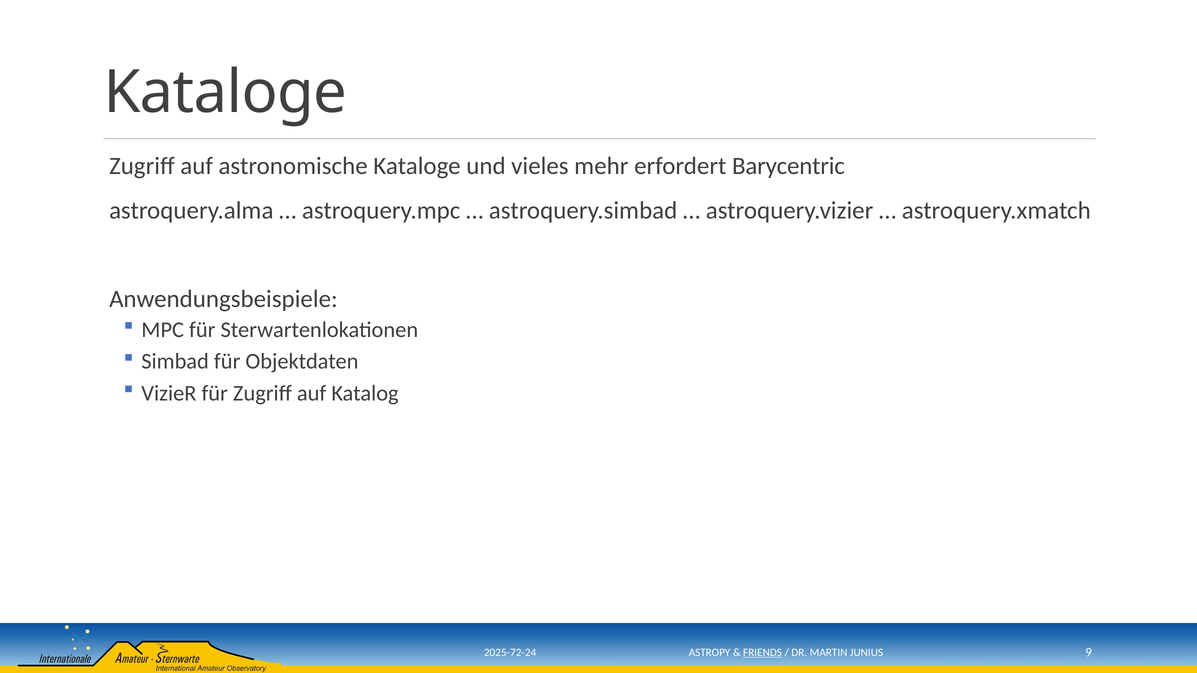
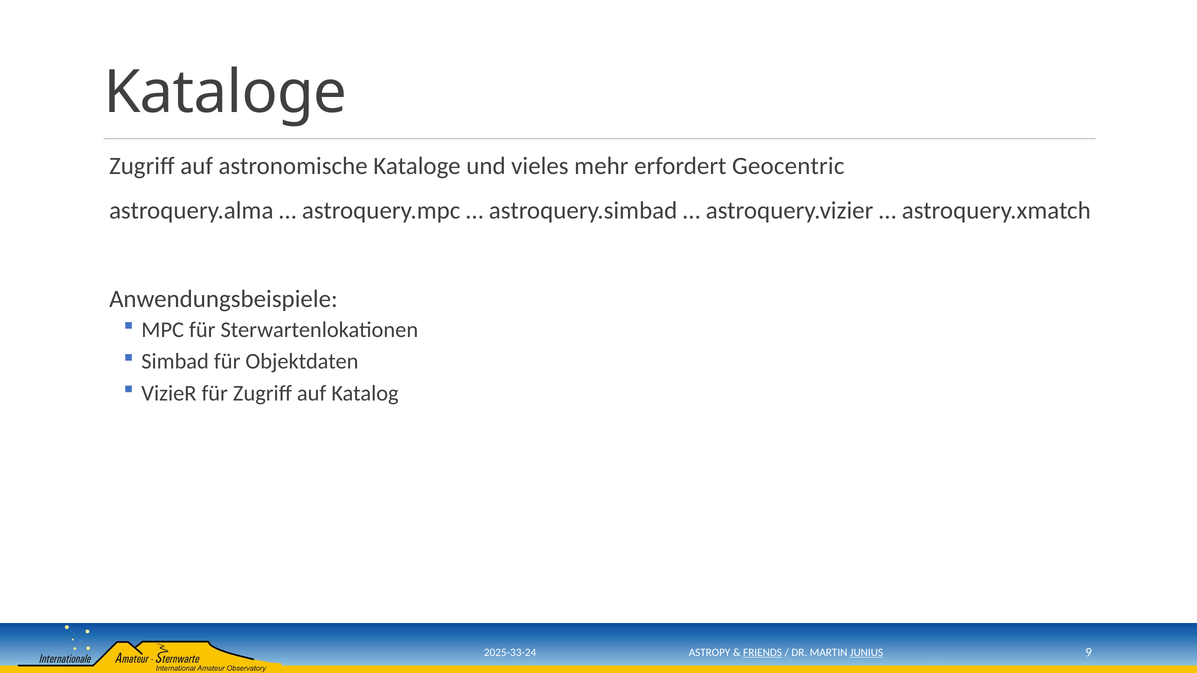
Barycentric: Barycentric -> Geocentric (788, 166)
2025-72-24: 2025-72-24 -> 2025-33-24 (510, 653)
JUNIUS underline: none -> present (867, 653)
